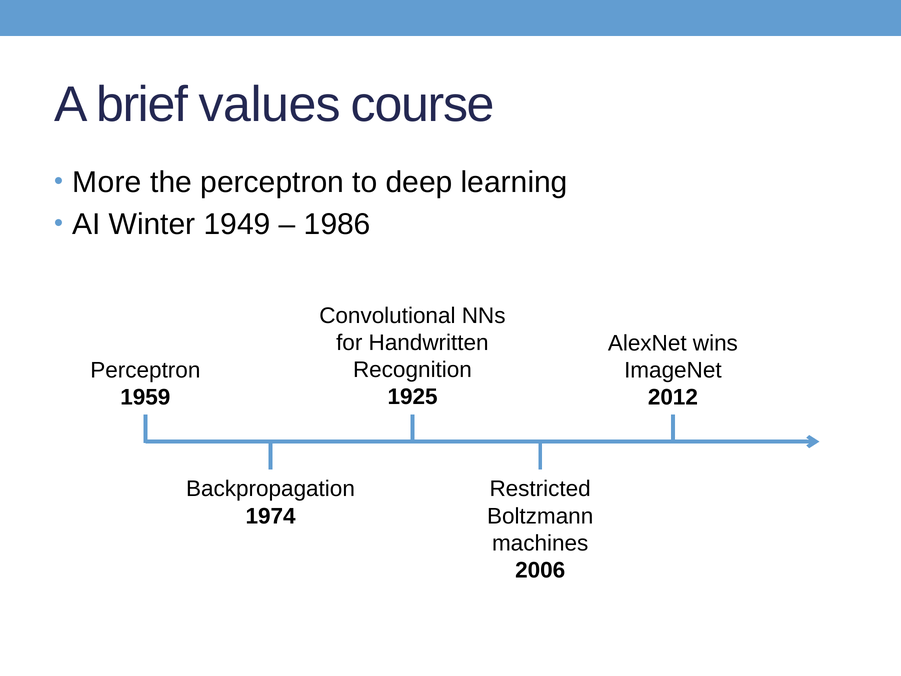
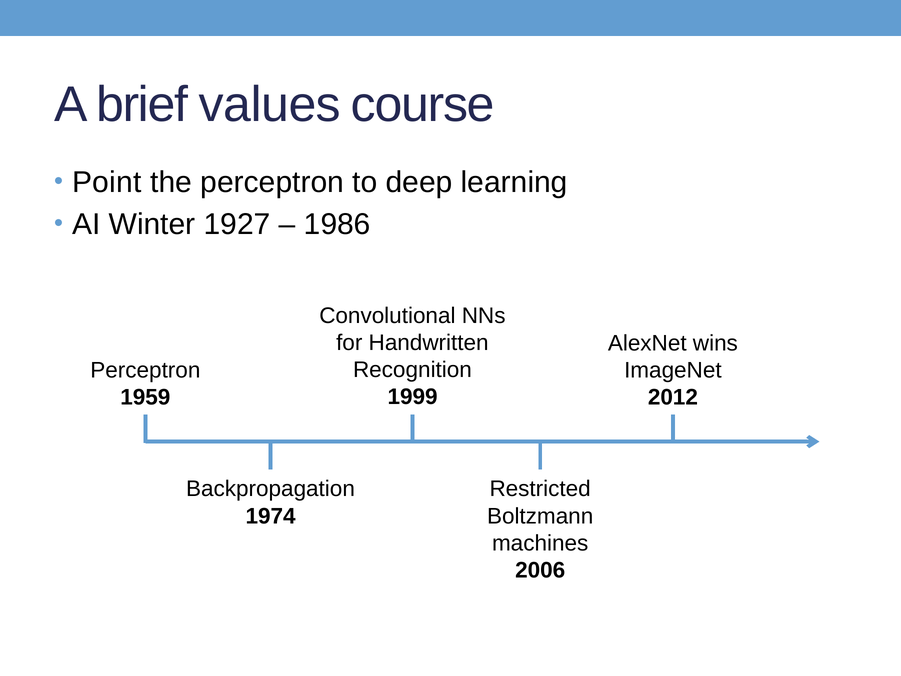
More: More -> Point (107, 182)
1949: 1949 -> 1927 (237, 224)
1925: 1925 -> 1999 (413, 397)
